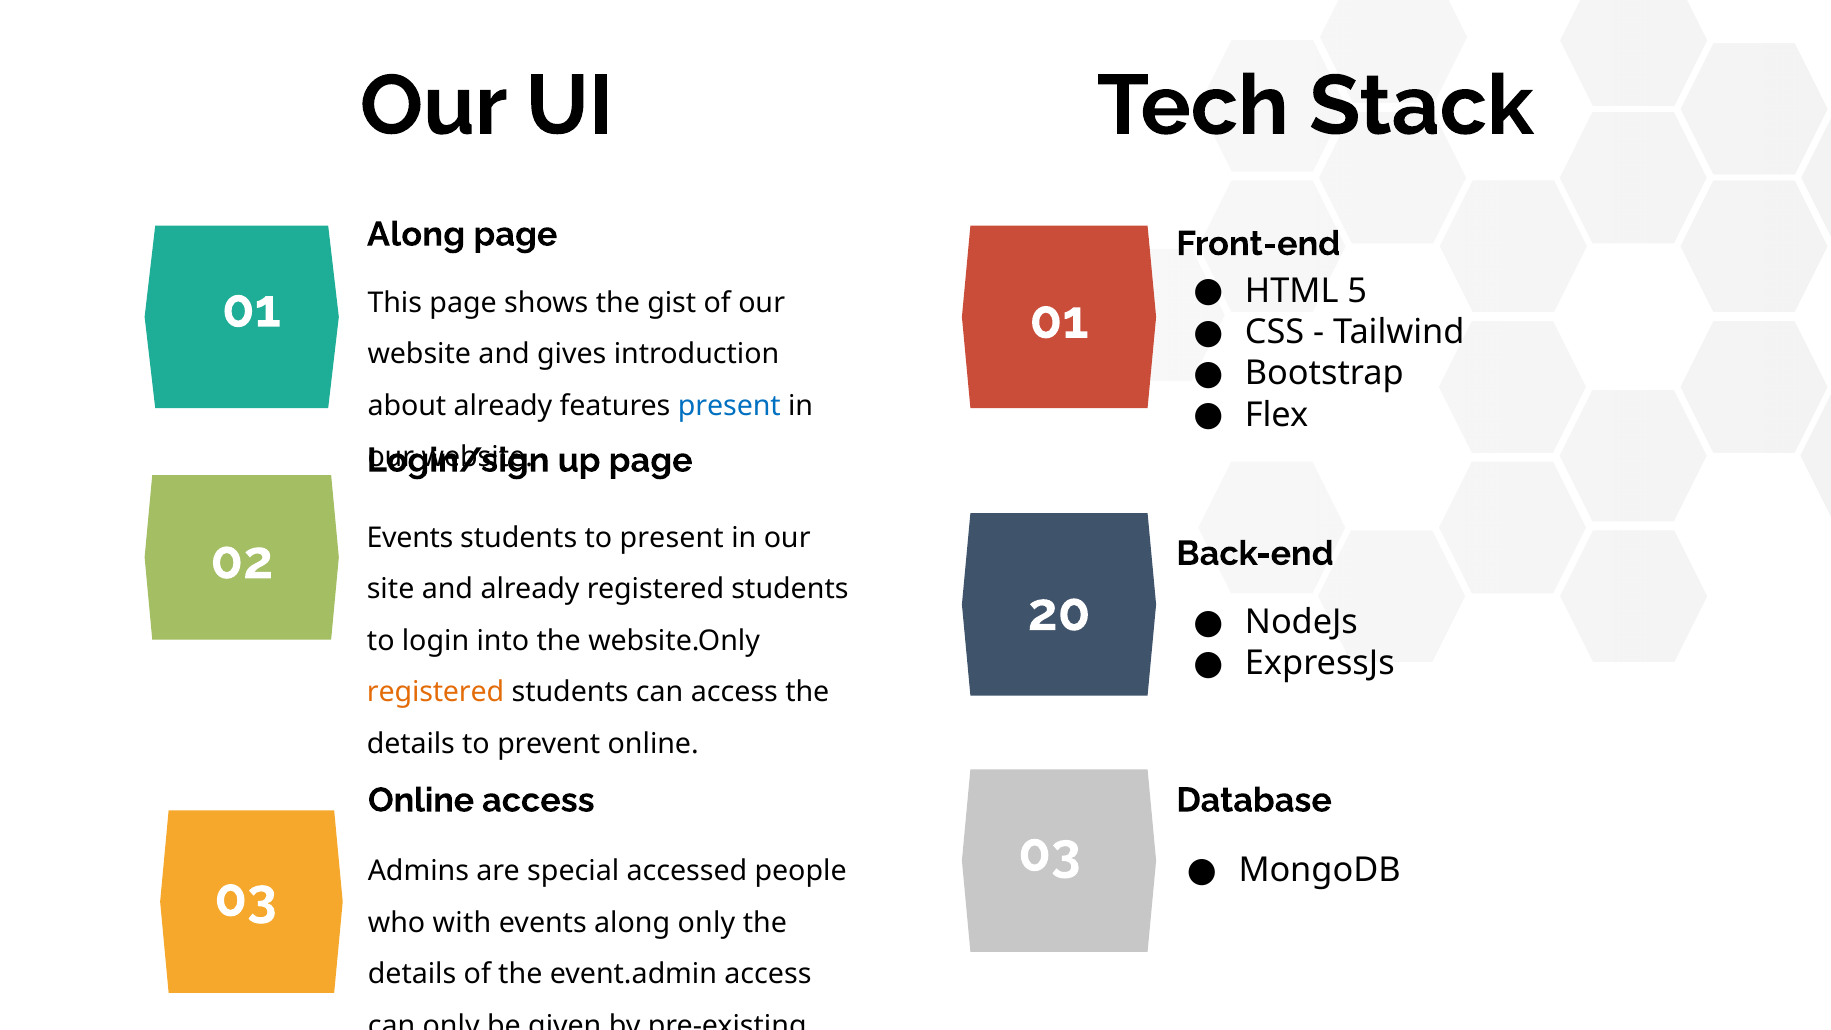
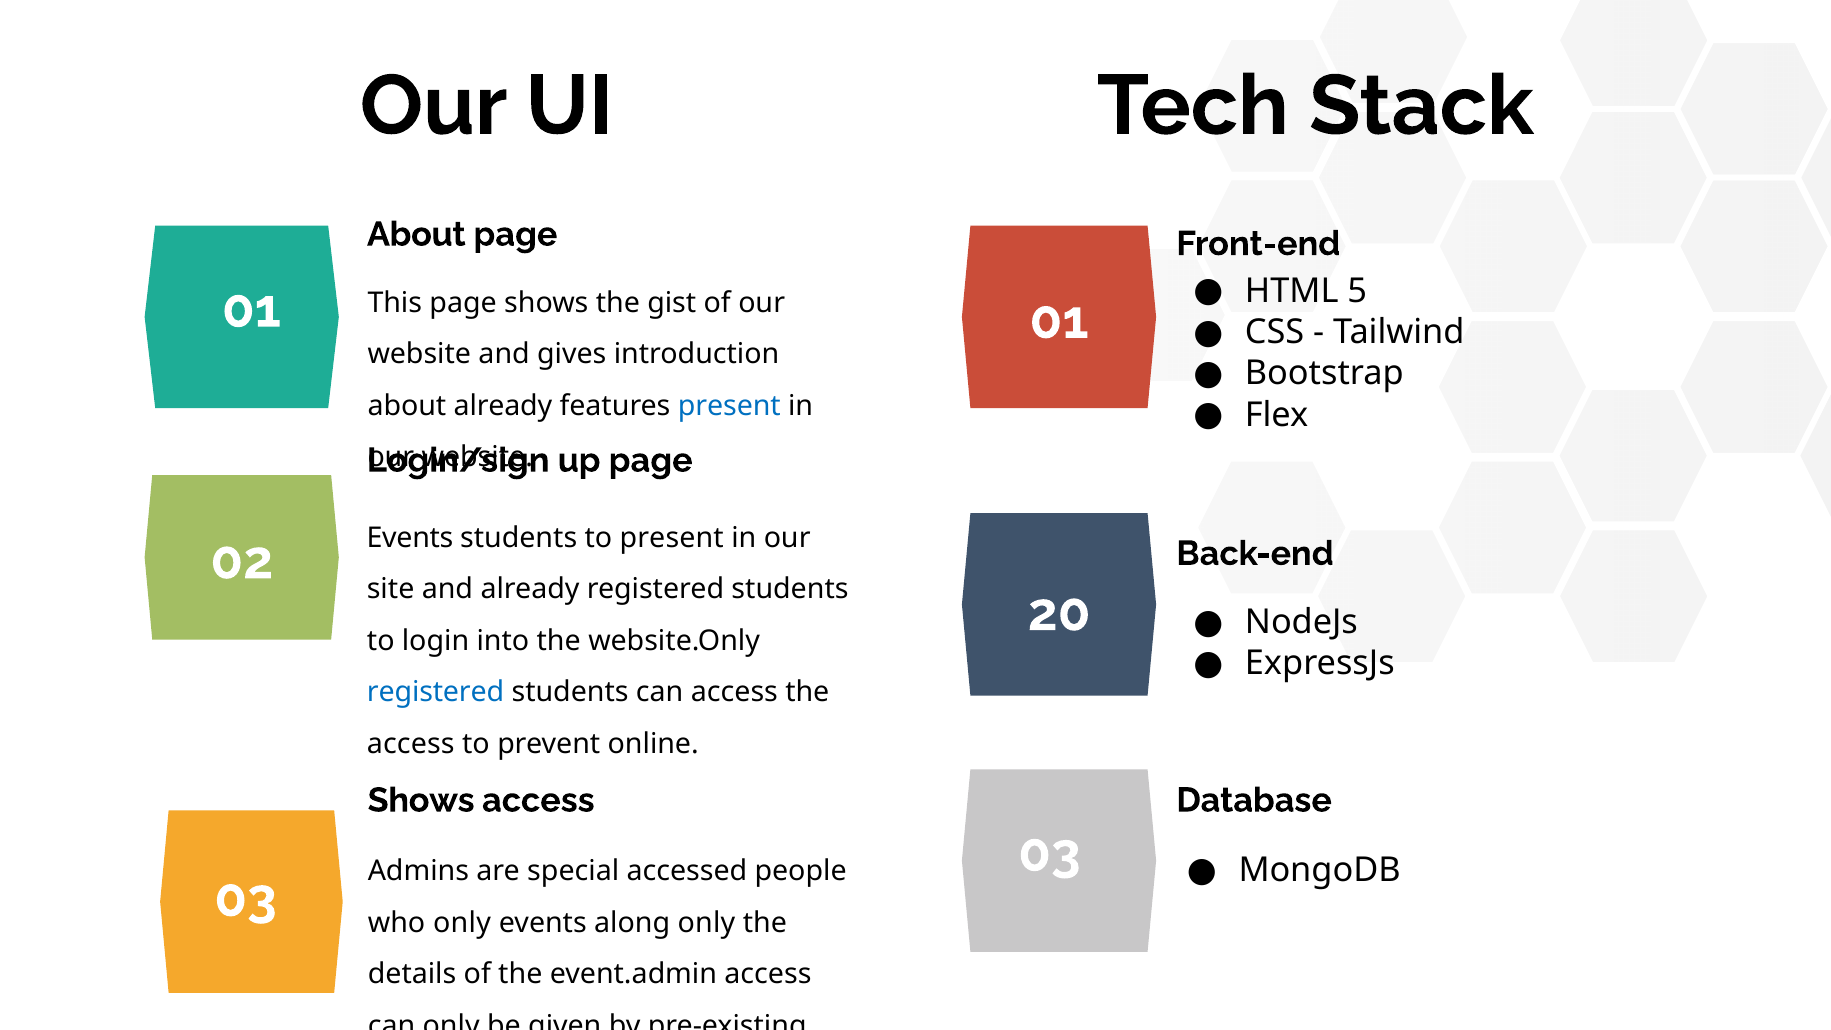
Along: Along -> About (416, 234)
registered colour: orange -> blue (436, 692)
details: details -> access (411, 744)
Online: Online -> Shows (421, 800)
who with: with -> only (462, 923)
